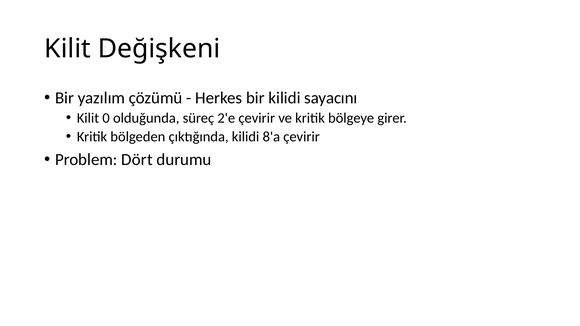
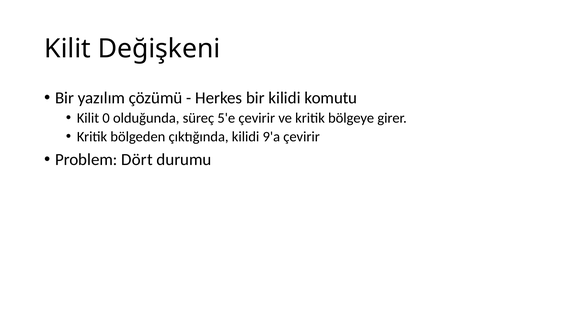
sayacını: sayacını -> komutu (331, 98)
2'e: 2'e -> 5'e (226, 118)
8'a: 8'a -> 9'a (271, 137)
